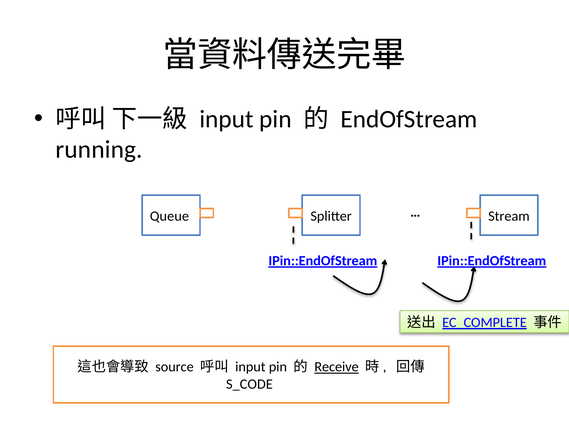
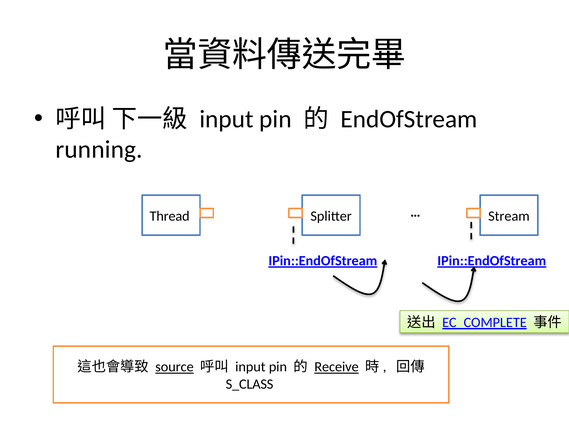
Queue: Queue -> Thread (170, 217)
source underline: none -> present (174, 368)
S_CODE: S_CODE -> S_CLASS (250, 385)
